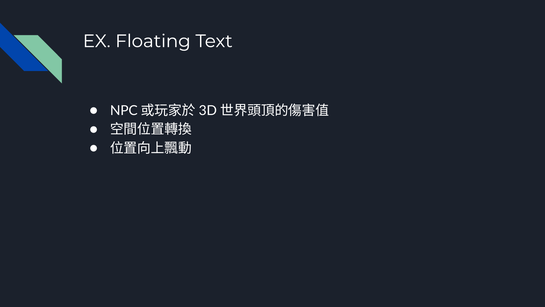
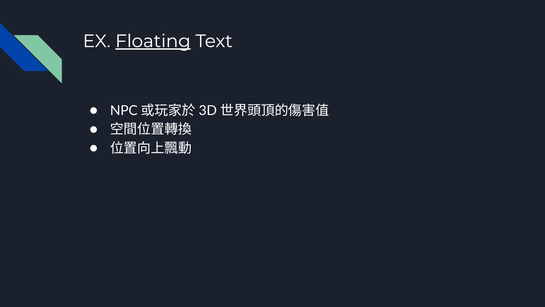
Floating underline: none -> present (153, 41)
